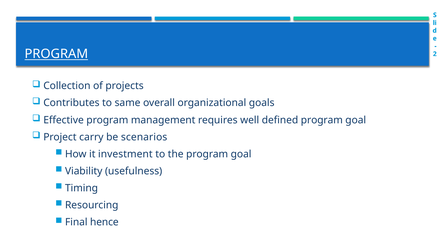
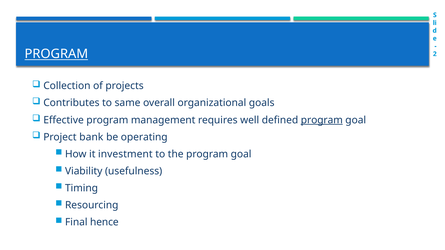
program underline: none -> present (322, 120)
carry: carry -> bank (91, 137)
scenarios: scenarios -> operating (144, 137)
